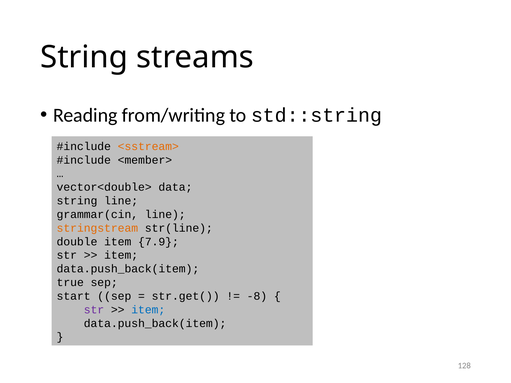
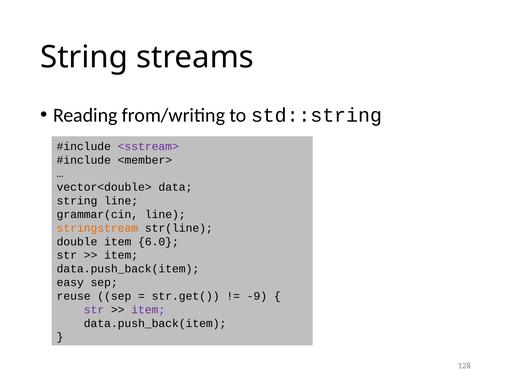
<sstream> colour: orange -> purple (148, 146)
7.9: 7.9 -> 6.0 (158, 242)
true: true -> easy (70, 283)
start: start -> reuse (74, 296)
-8: -8 -> -9 (257, 296)
item colour: blue -> purple (148, 310)
